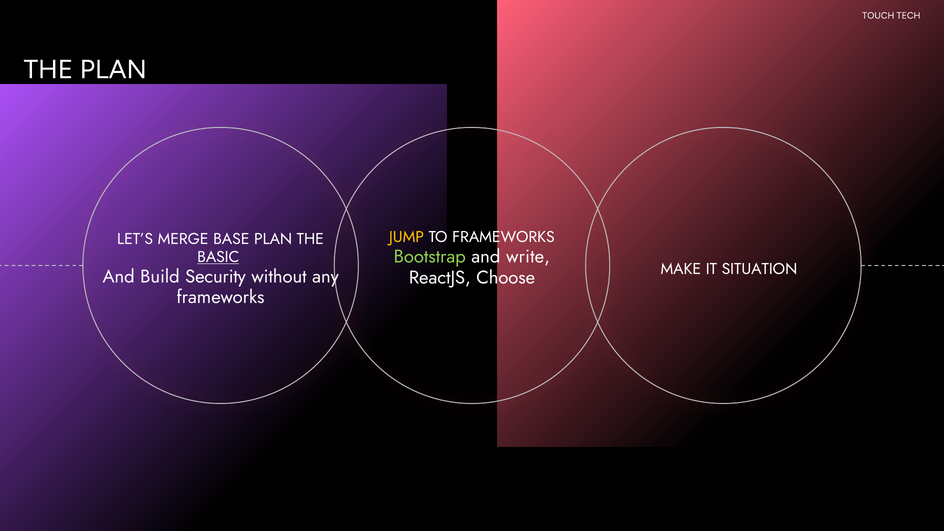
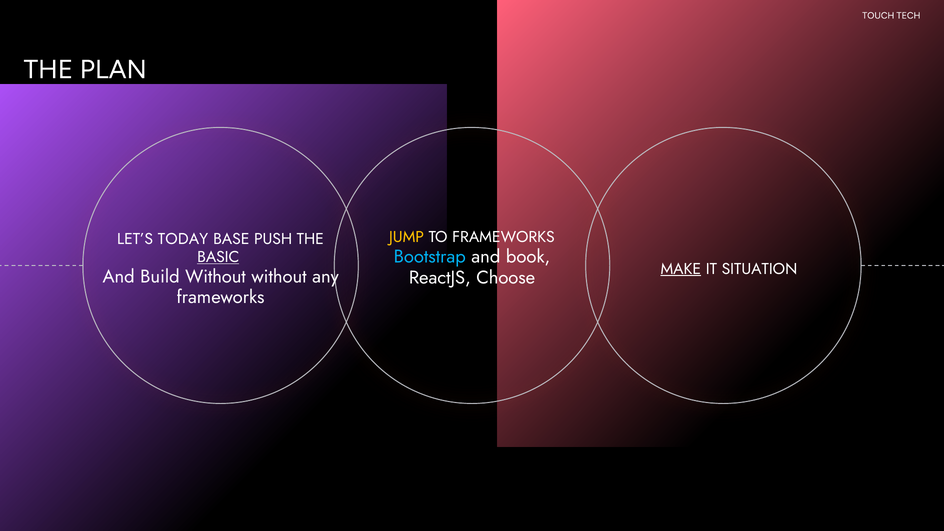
MERGE: MERGE -> TODAY (183, 239)
BASE PLAN: PLAN -> PUSH (273, 239)
Bootstrap colour: light green -> light blue (430, 257)
write: write -> book (528, 257)
MAKE underline: none -> present (681, 269)
Build Security: Security -> Without (215, 276)
